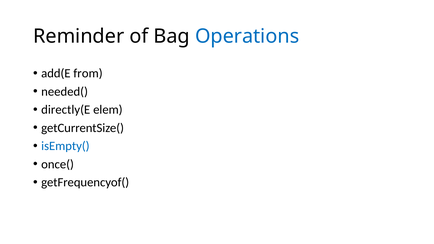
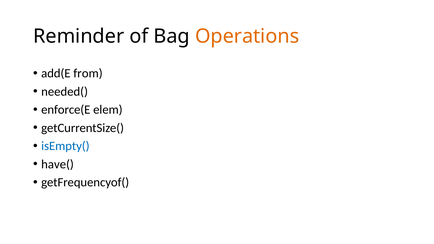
Operations colour: blue -> orange (247, 36)
directly(E: directly(E -> enforce(E (66, 110)
once(: once( -> have( (58, 164)
